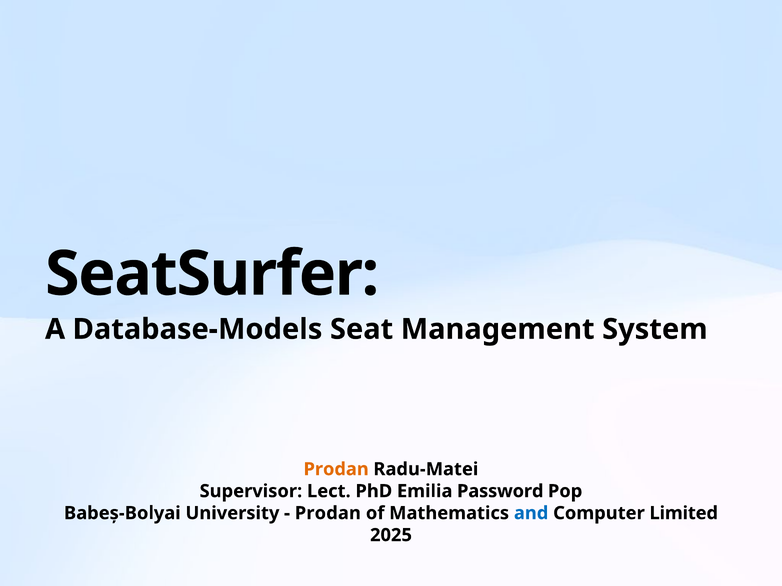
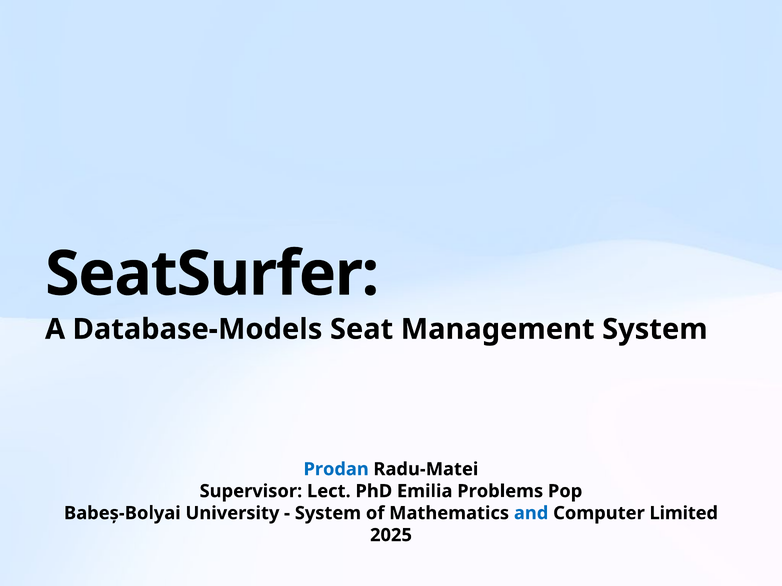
Prodan colour: orange -> blue (336, 470)
Password: Password -> Problems (500, 492)
Prodan: Prodan -> System (328, 514)
